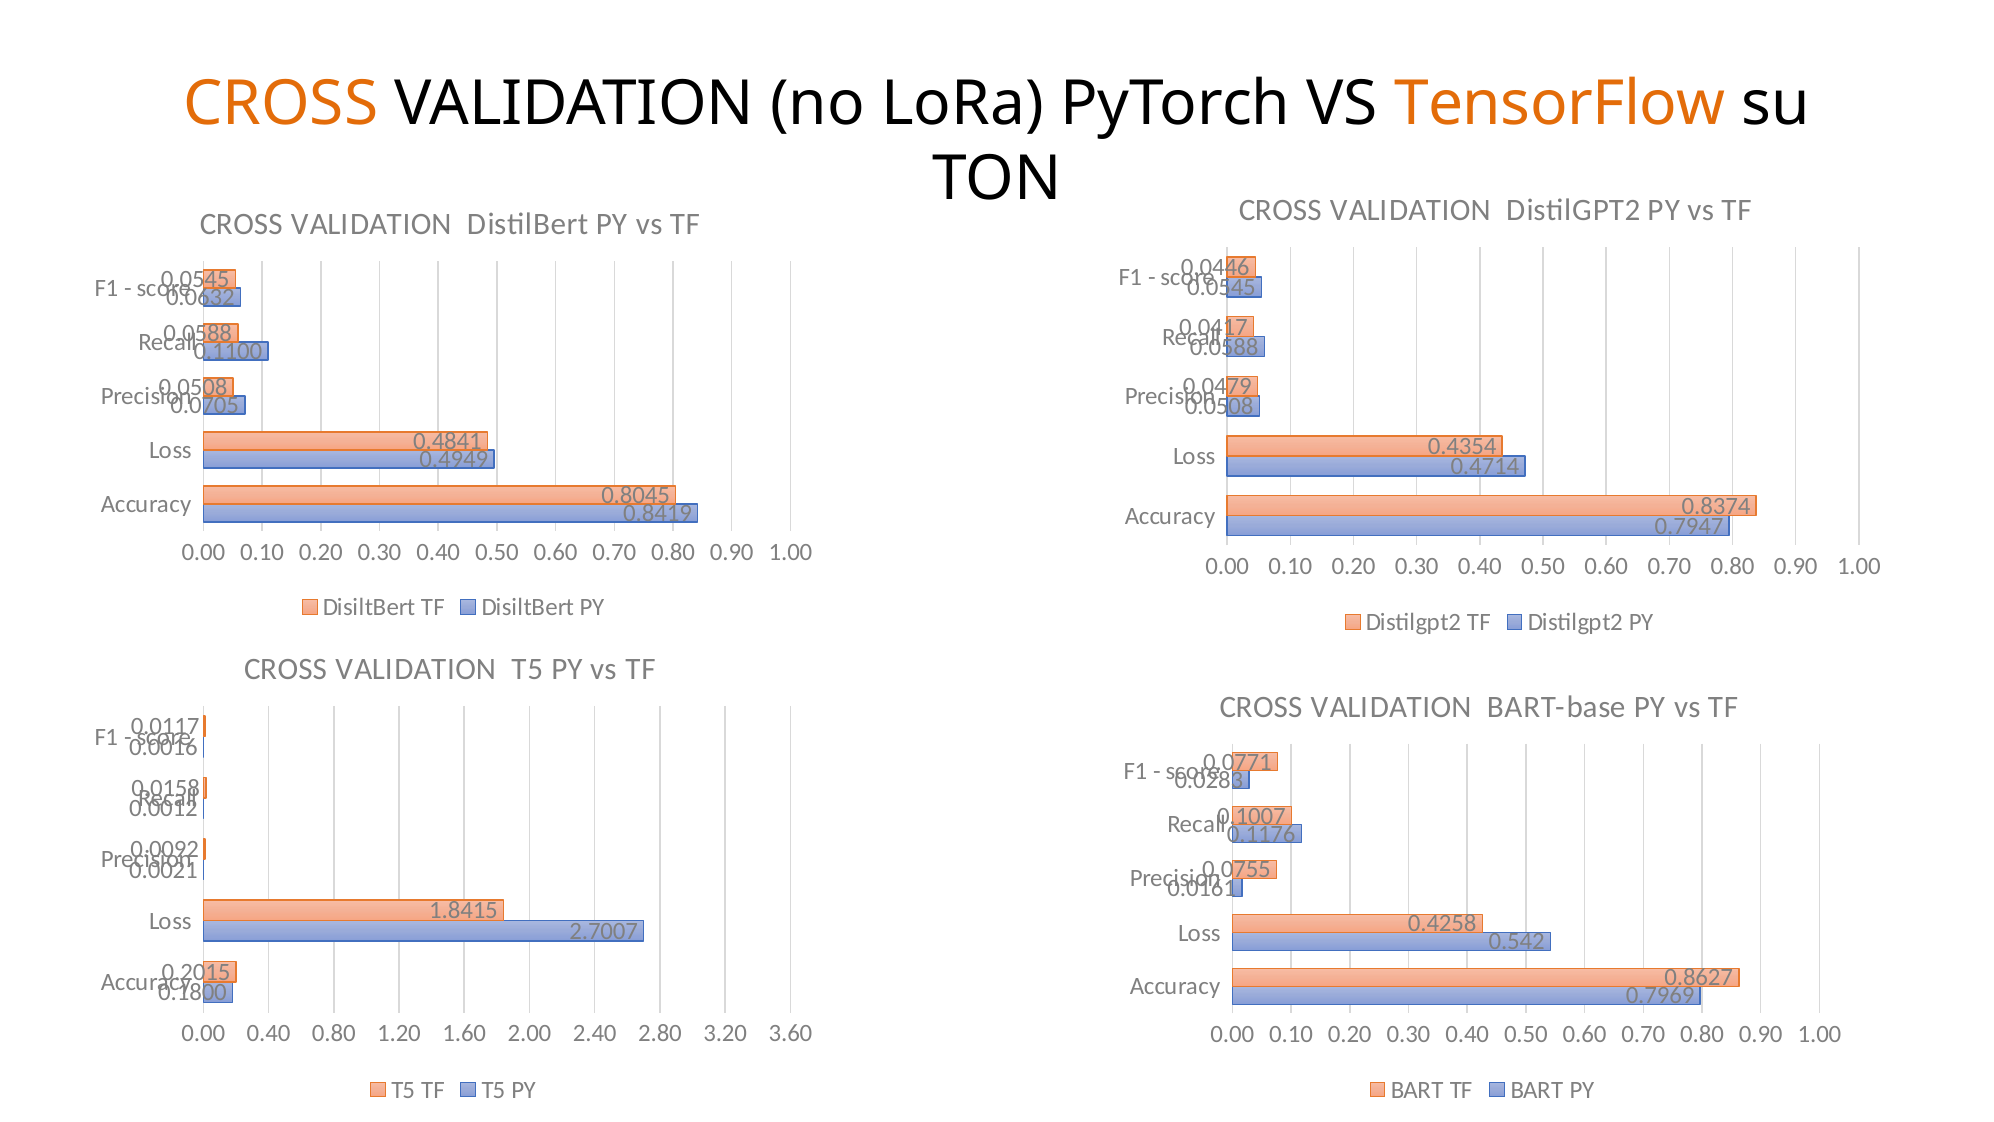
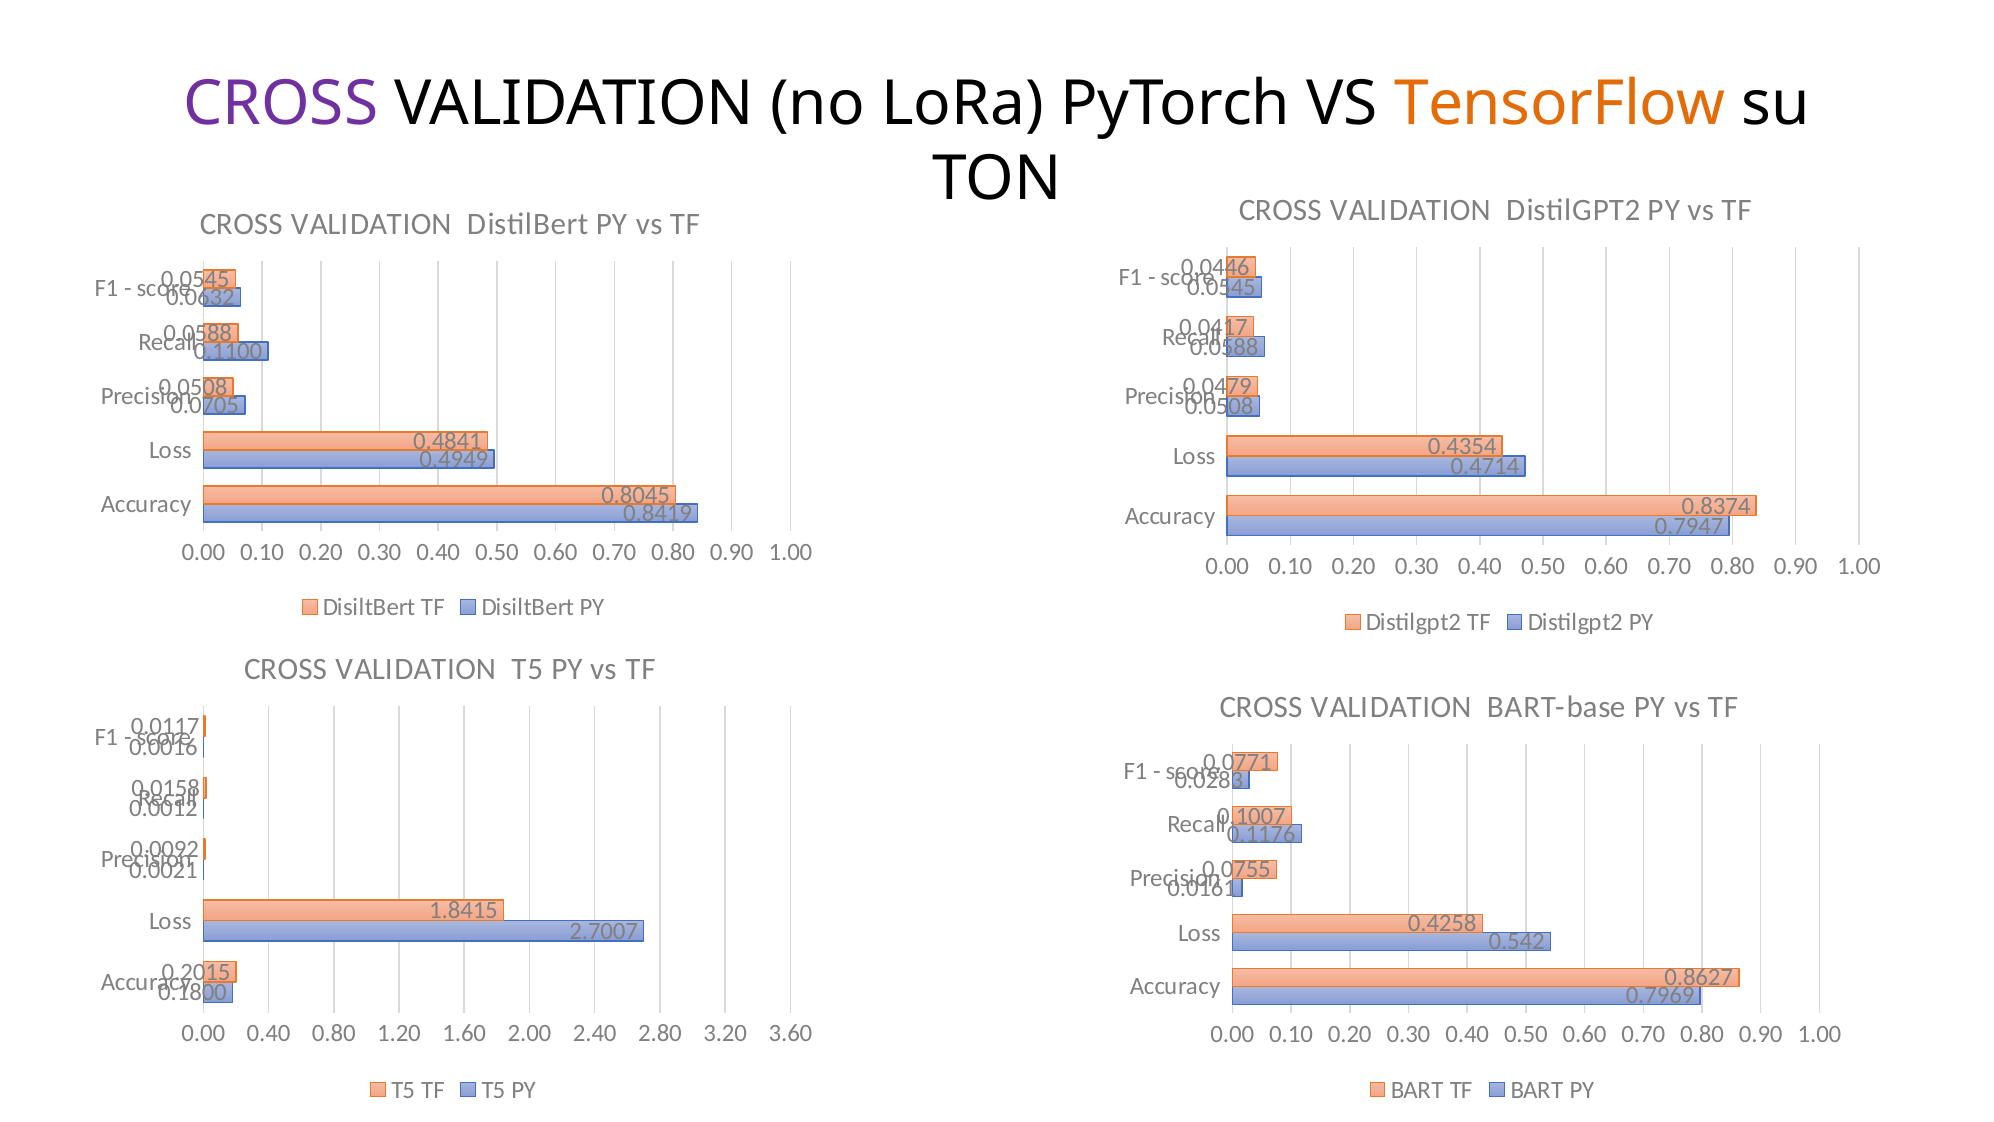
CROSS colour: orange -> purple (281, 104)
